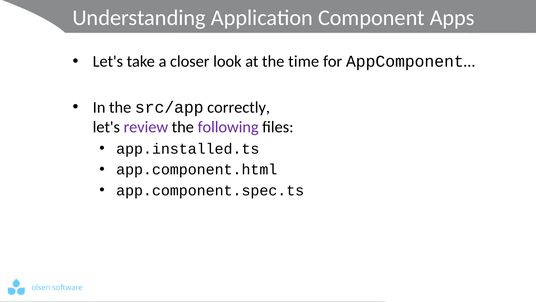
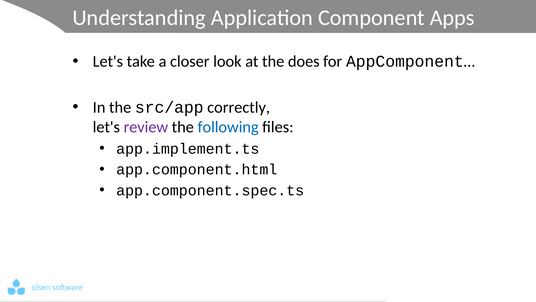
time: time -> does (304, 61)
following colour: purple -> blue (228, 127)
app.installed.ts: app.installed.ts -> app.implement.ts (188, 149)
